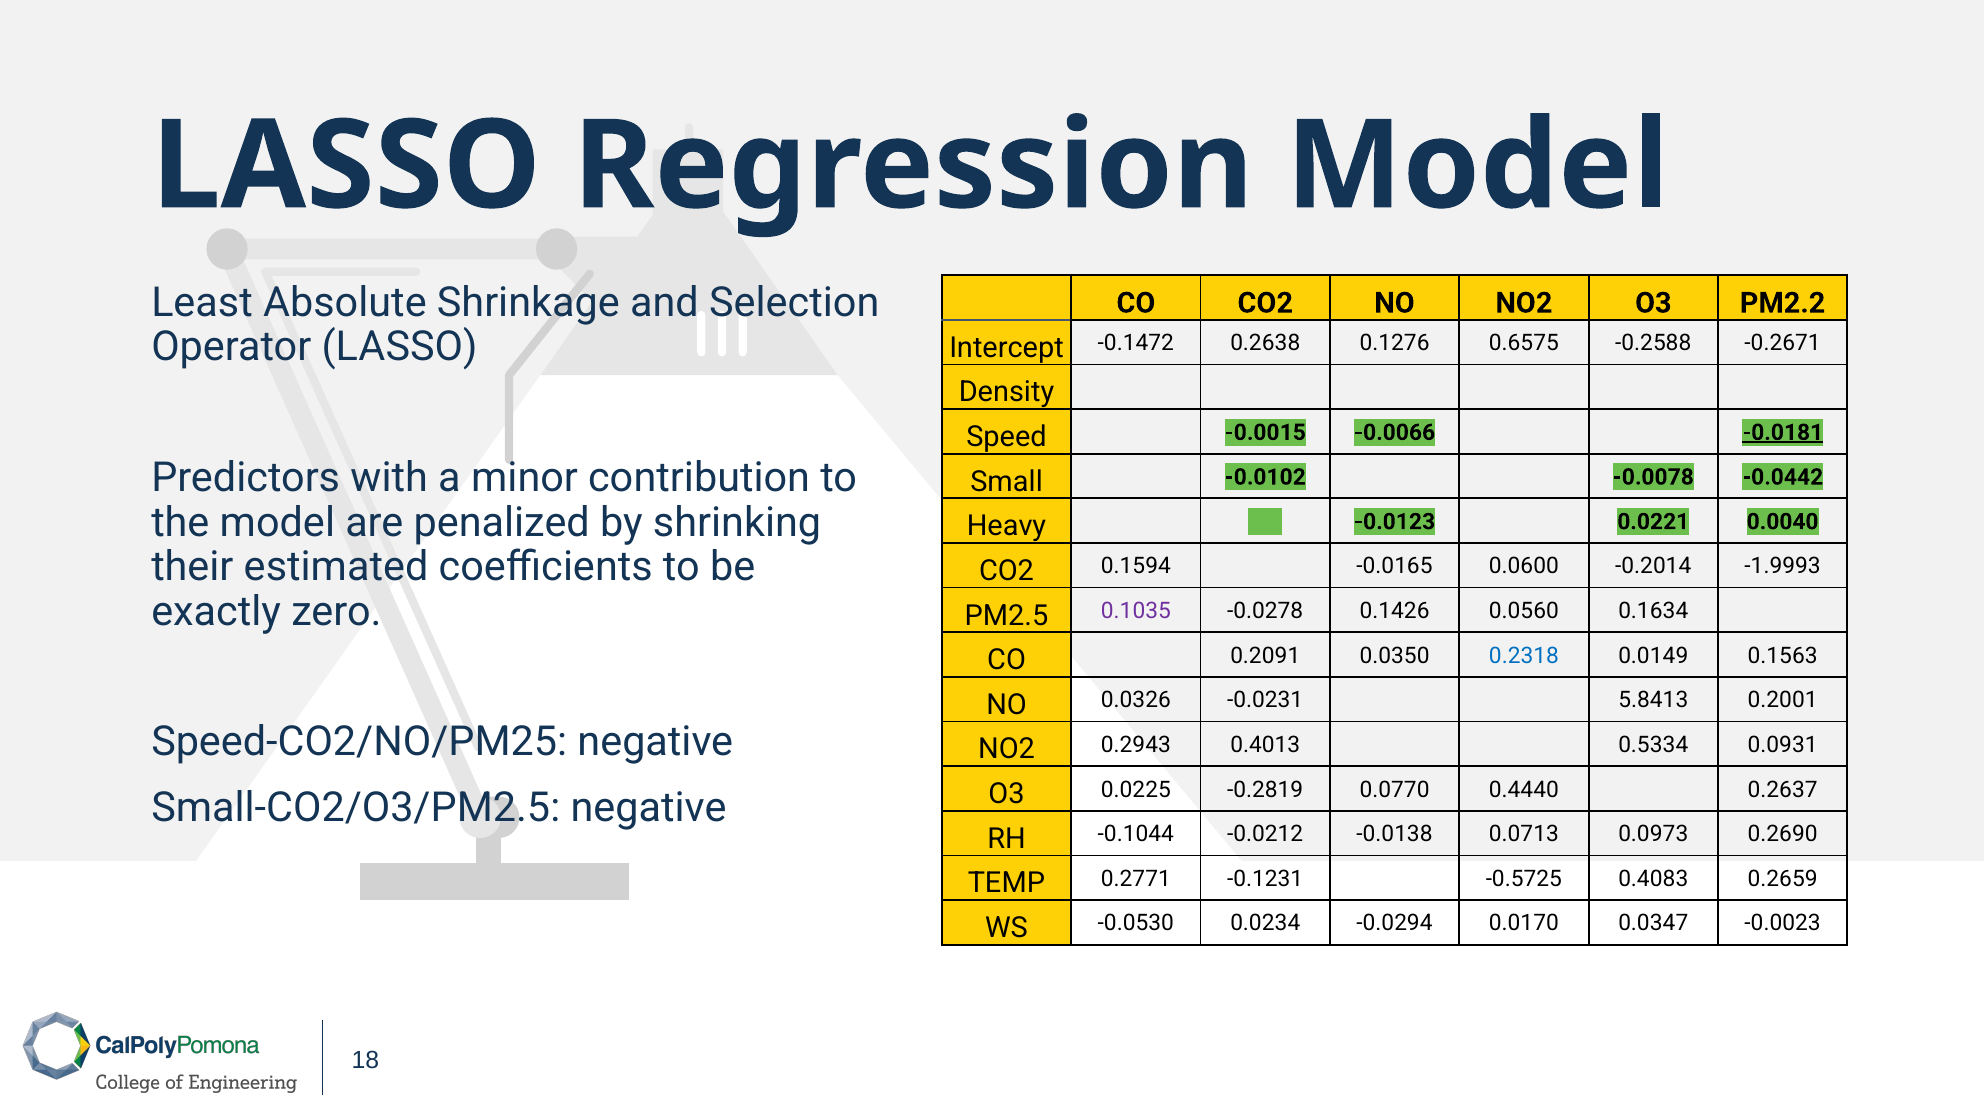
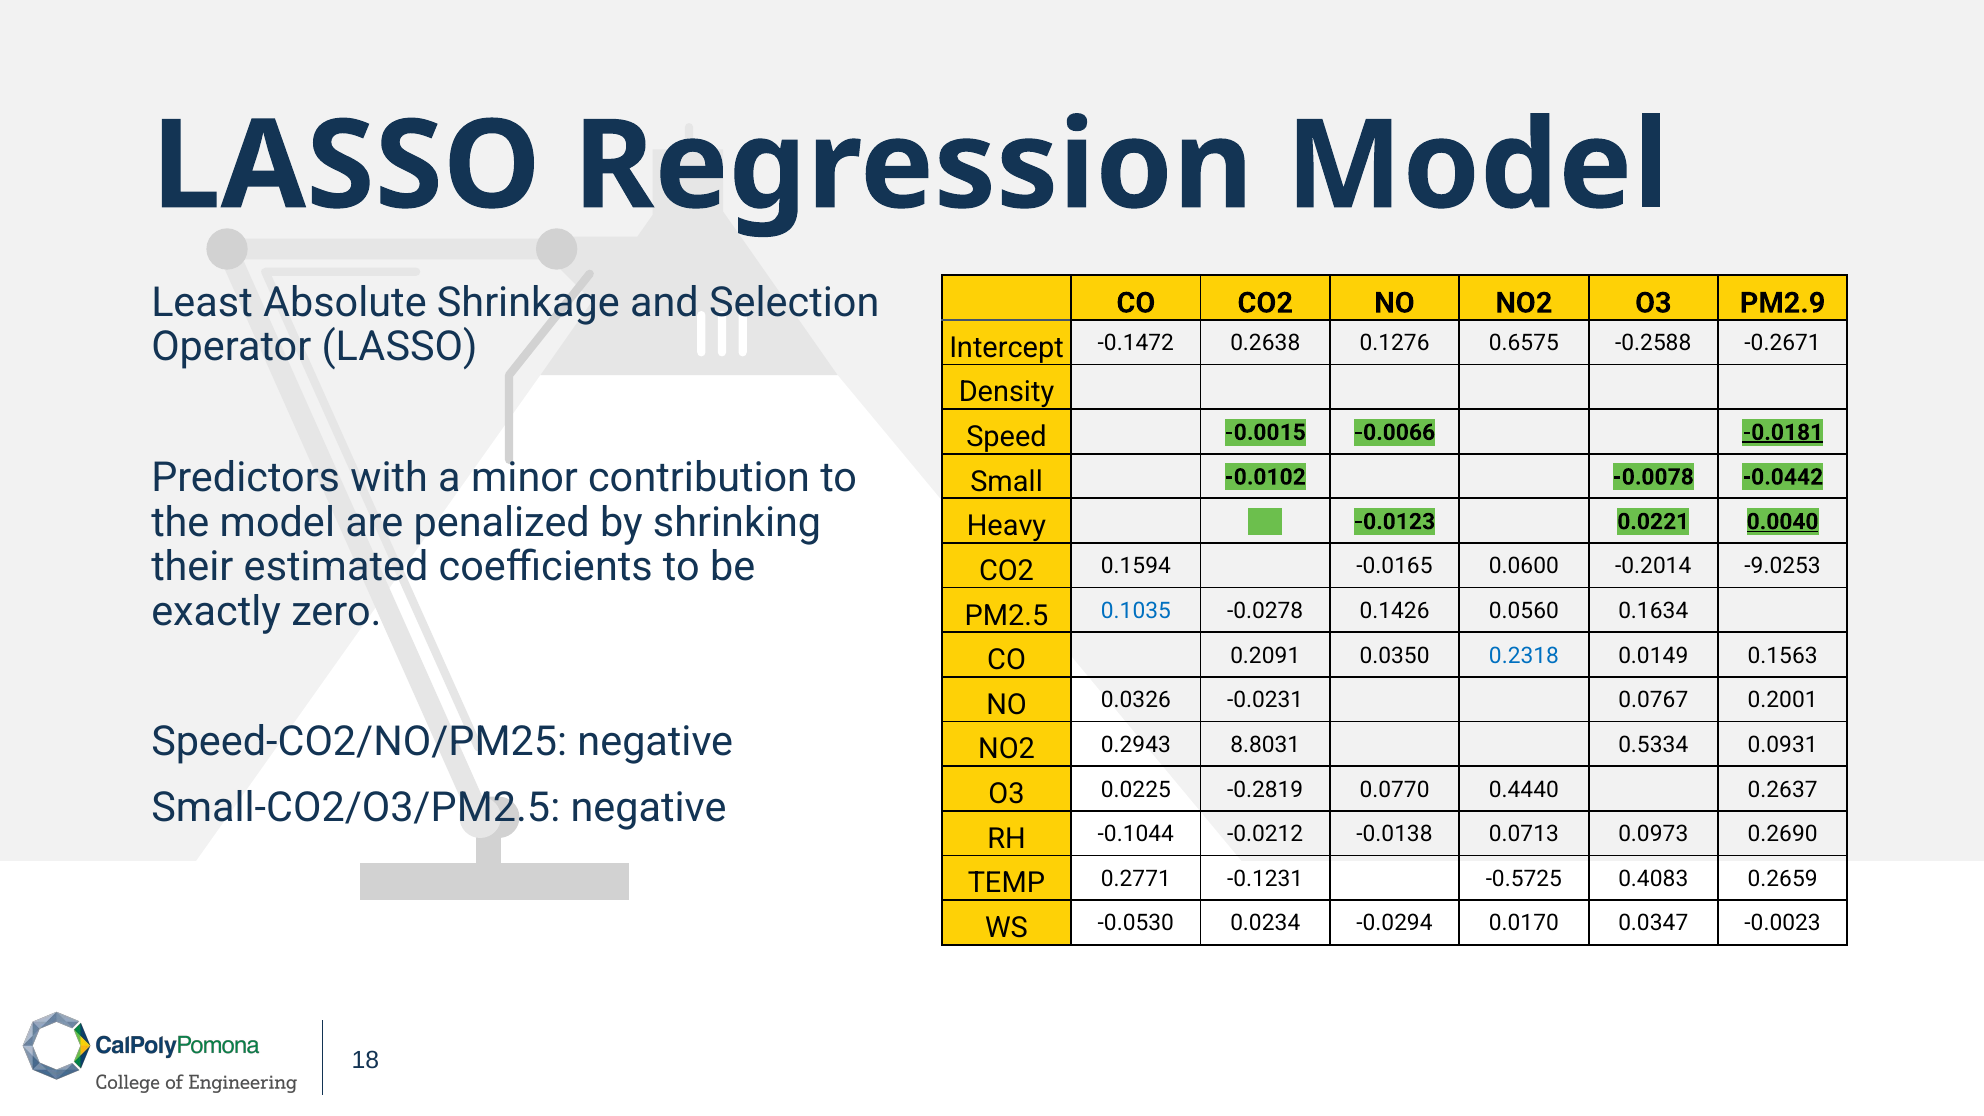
PM2.2: PM2.2 -> PM2.9 (1783, 303)
0.0040 underline: none -> present (1783, 522)
-1.9993: -1.9993 -> -9.0253 (1783, 566)
0.1035 colour: purple -> blue (1136, 611)
5.8413: 5.8413 -> 0.0767 (1653, 700)
0.4013: 0.4013 -> 8.8031 (1265, 745)
